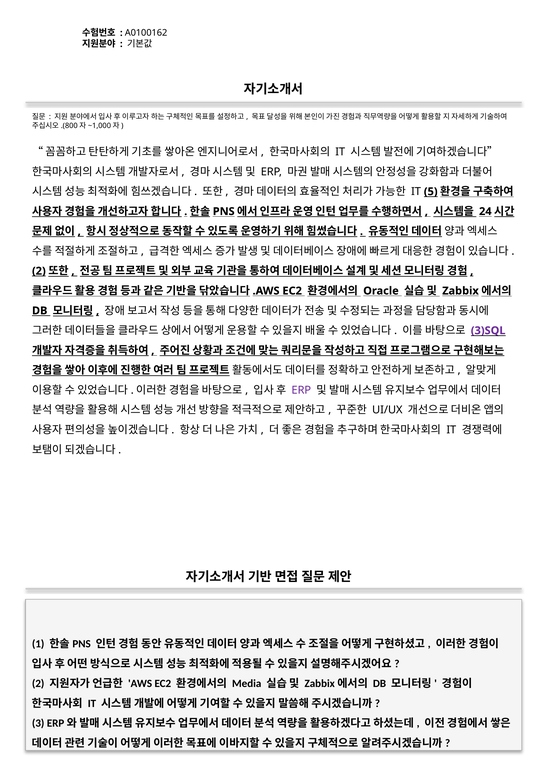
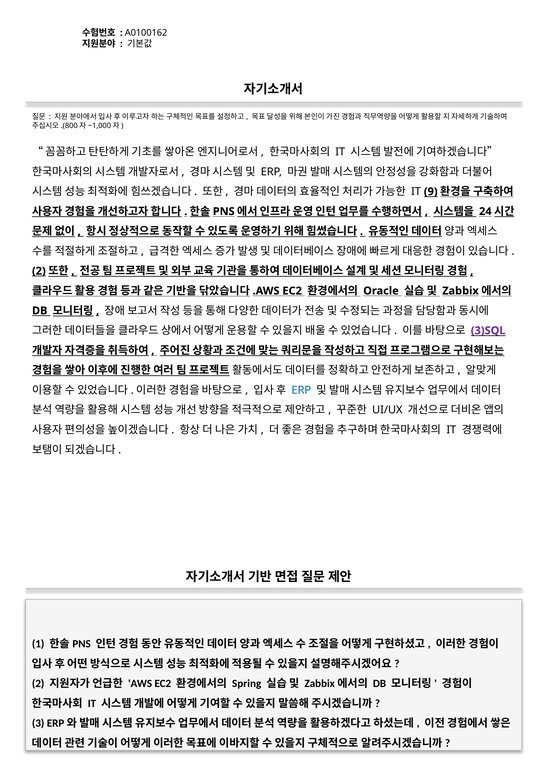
5: 5 -> 9 (431, 191)
ERP colour: purple -> blue (301, 390)
Media: Media -> Spring (247, 683)
